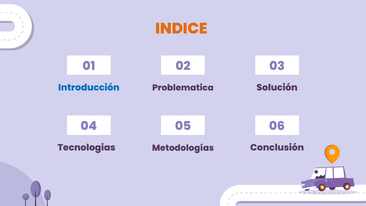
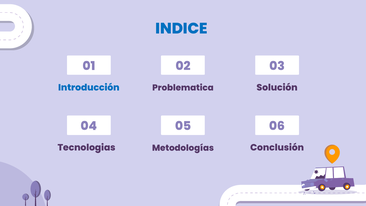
INDICE colour: orange -> blue (182, 29)
